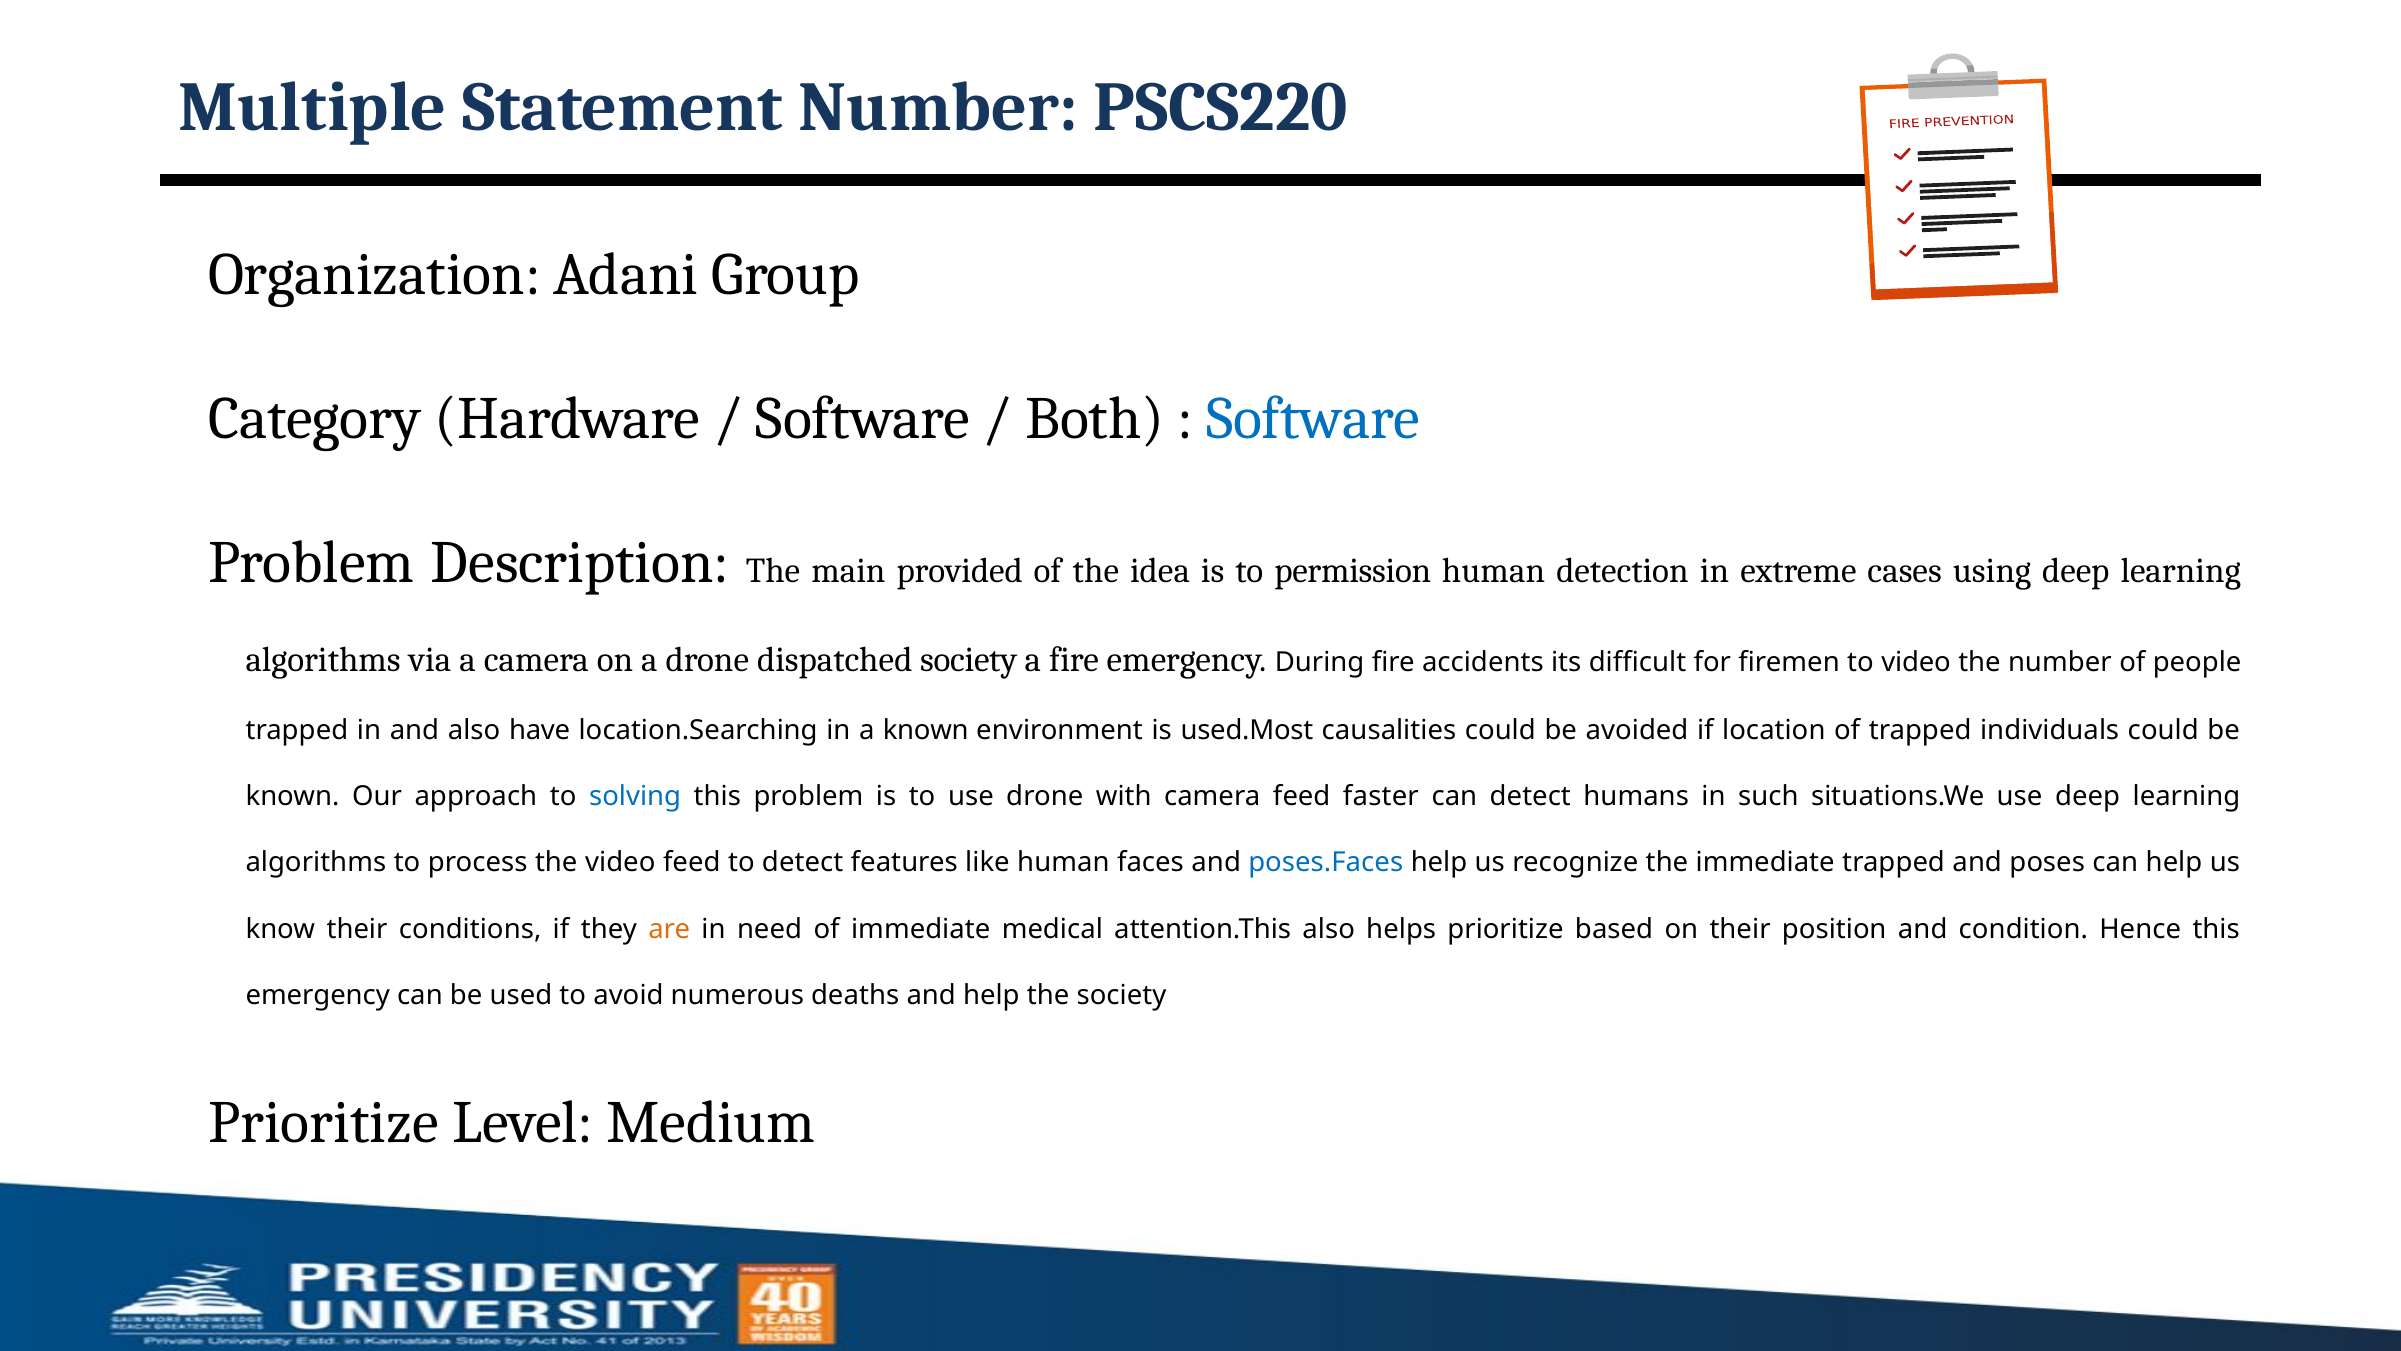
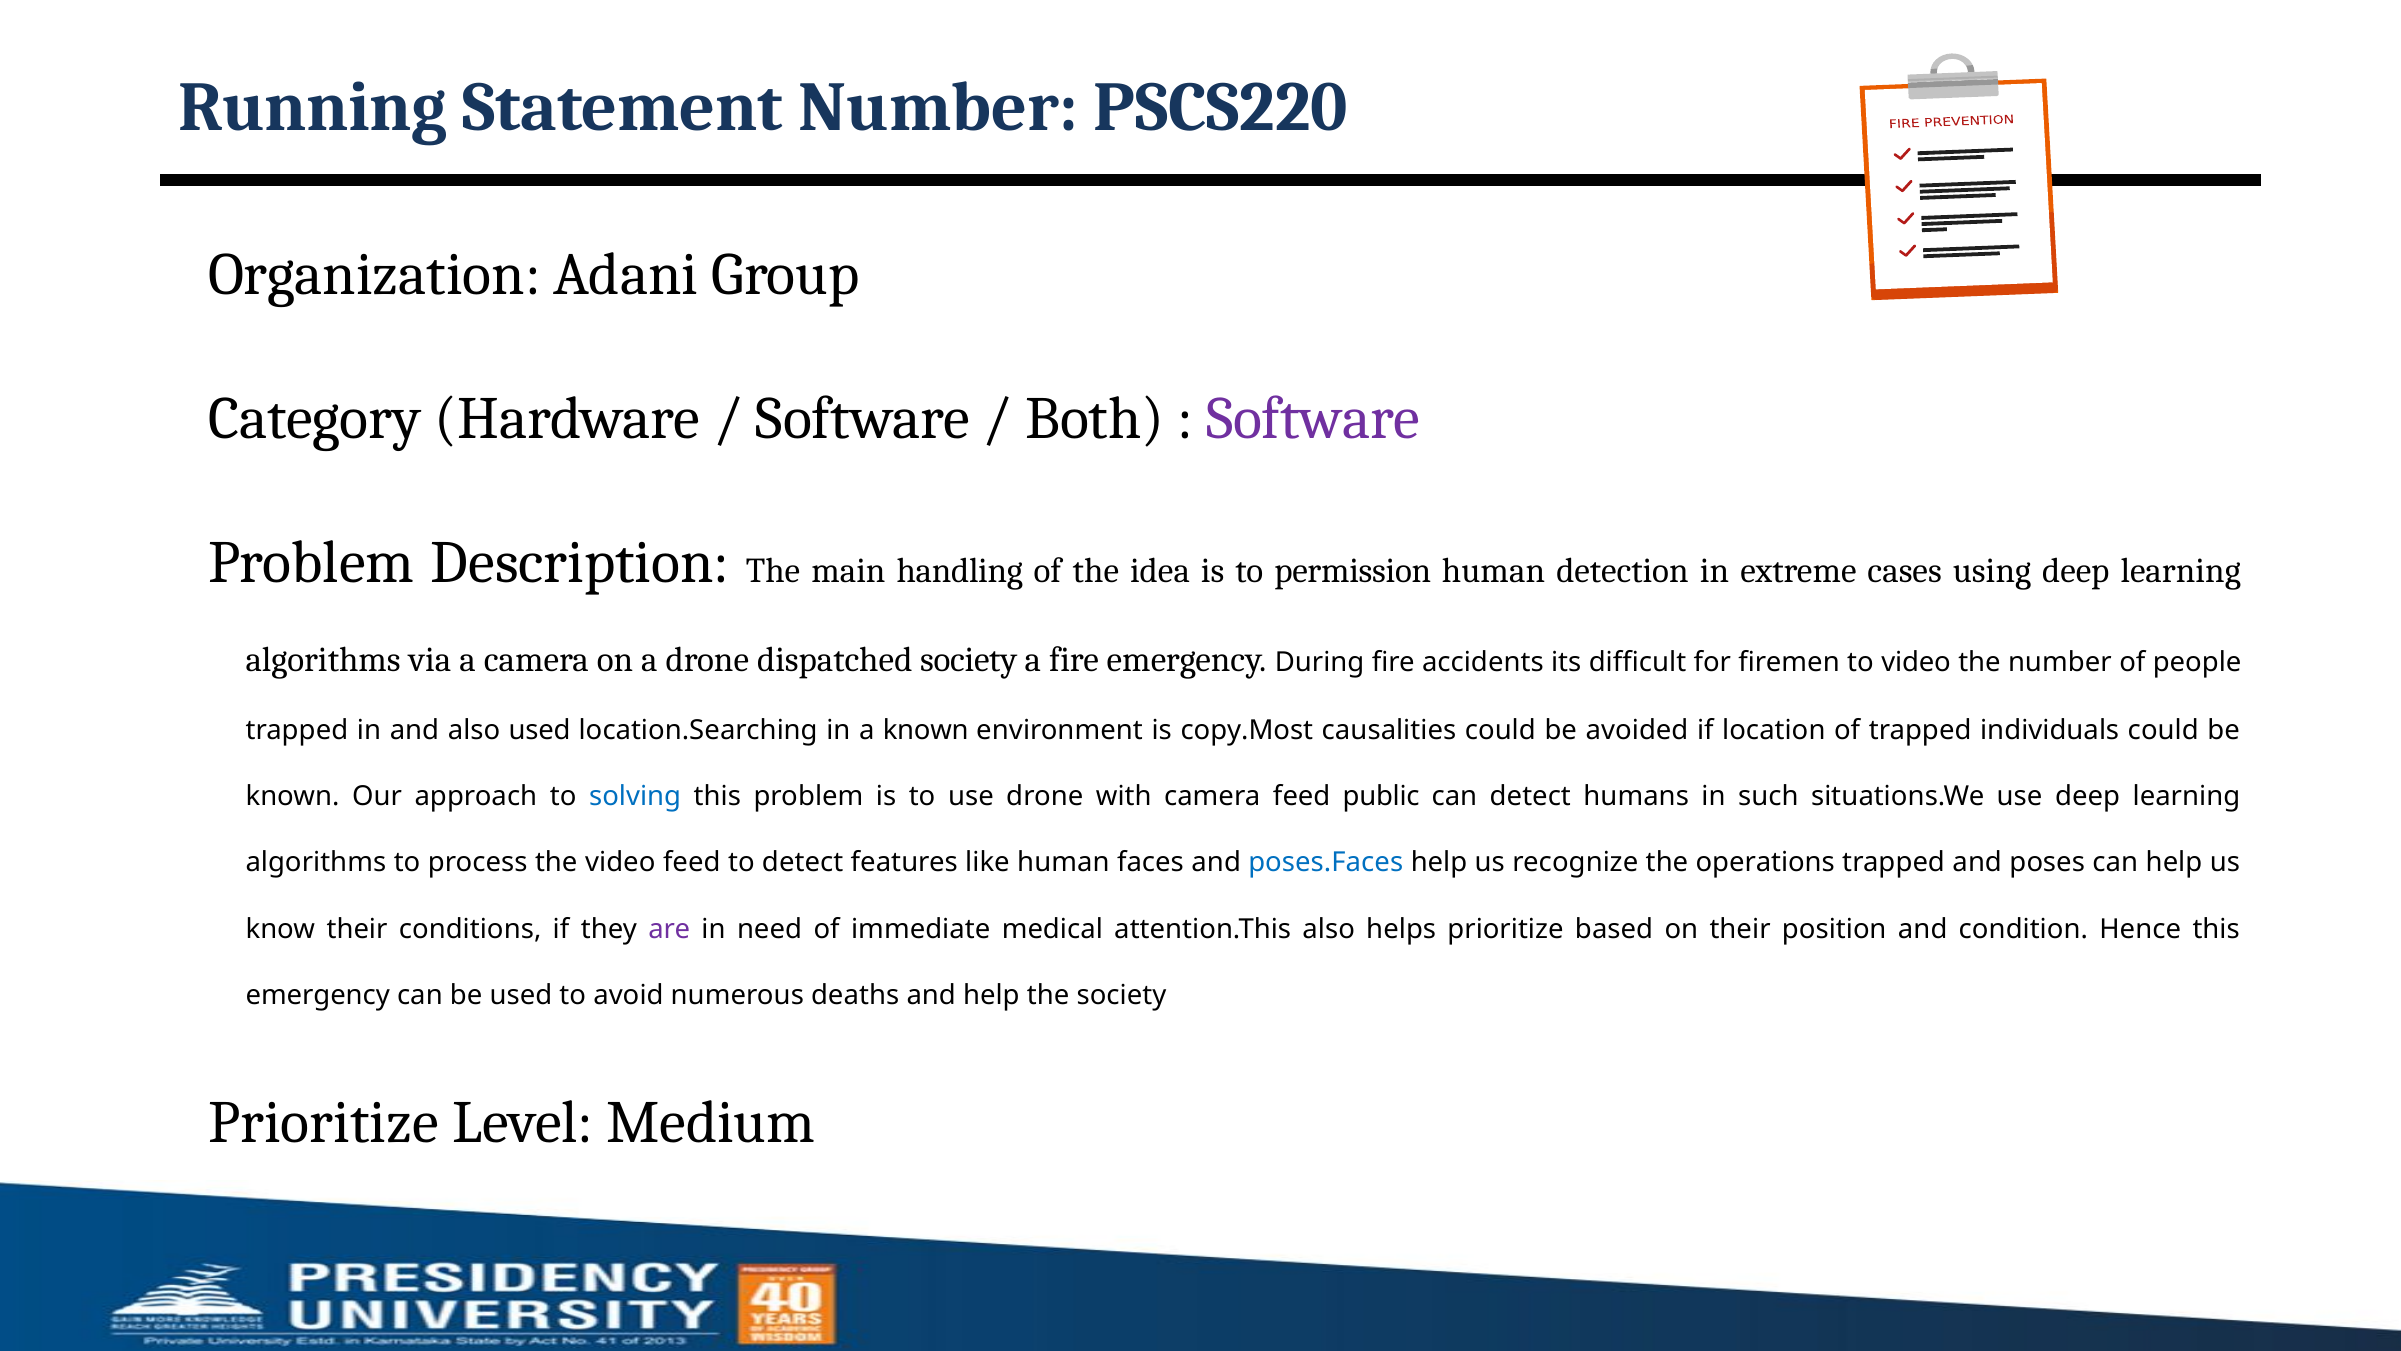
Multiple: Multiple -> Running (313, 107)
Software colour: blue -> purple (1313, 418)
provided: provided -> handling (960, 571)
also have: have -> used (540, 730)
used.Most: used.Most -> copy.Most (1247, 730)
faster: faster -> public (1381, 796)
the immediate: immediate -> operations (1765, 863)
are colour: orange -> purple (669, 929)
